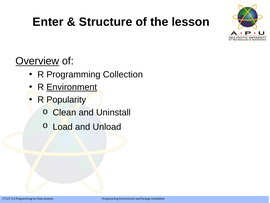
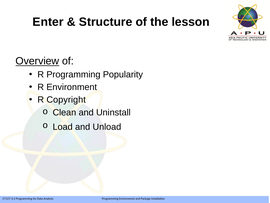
Collection: Collection -> Popularity (123, 74)
Environment underline: present -> none (72, 87)
Popularity: Popularity -> Copyright (66, 100)
